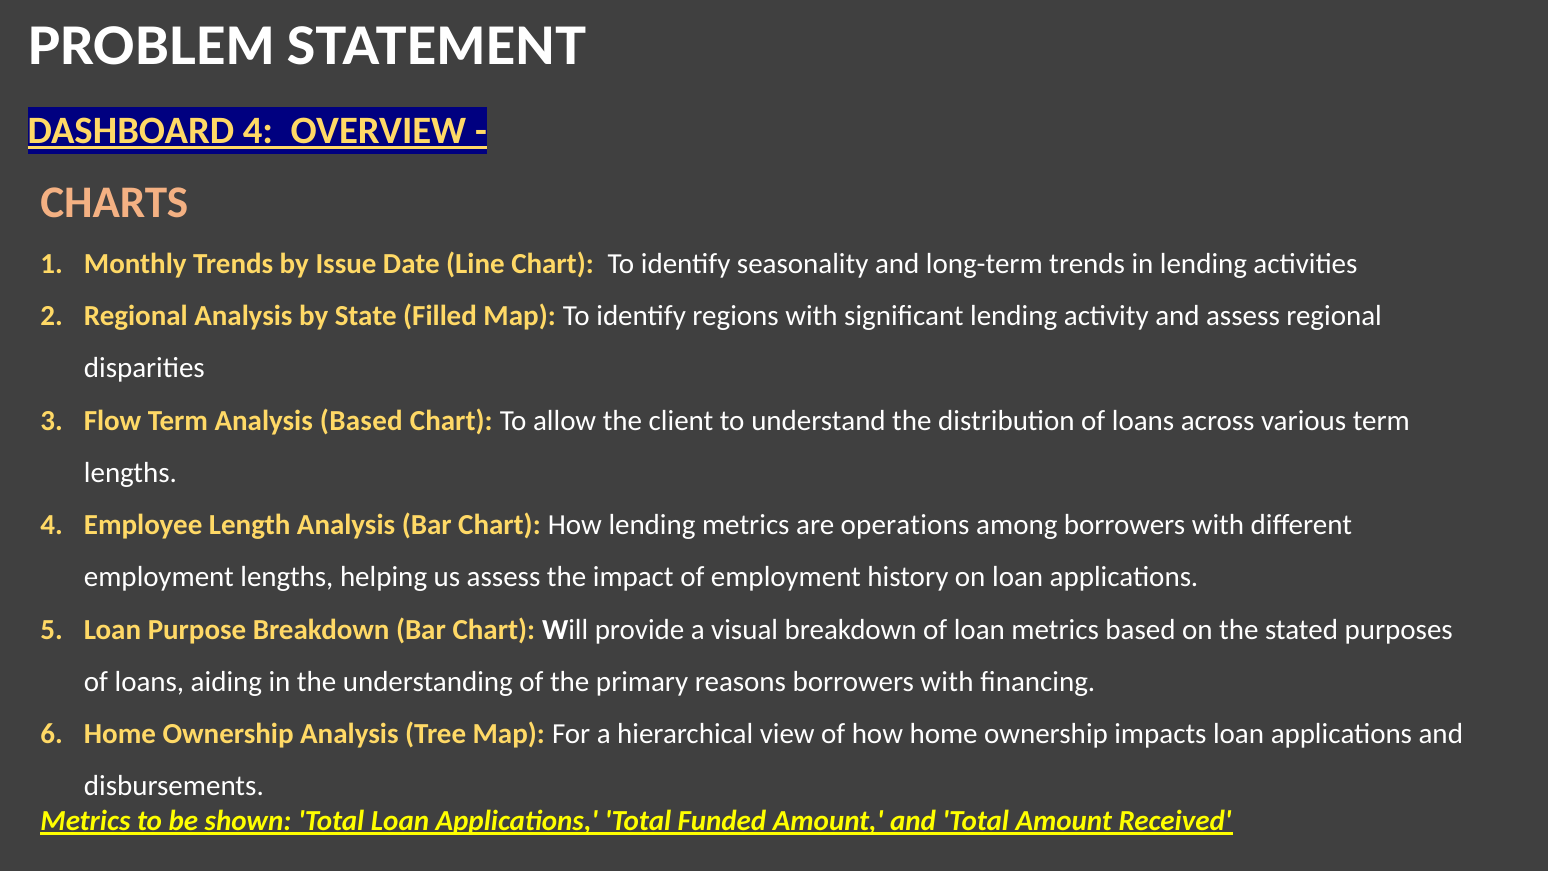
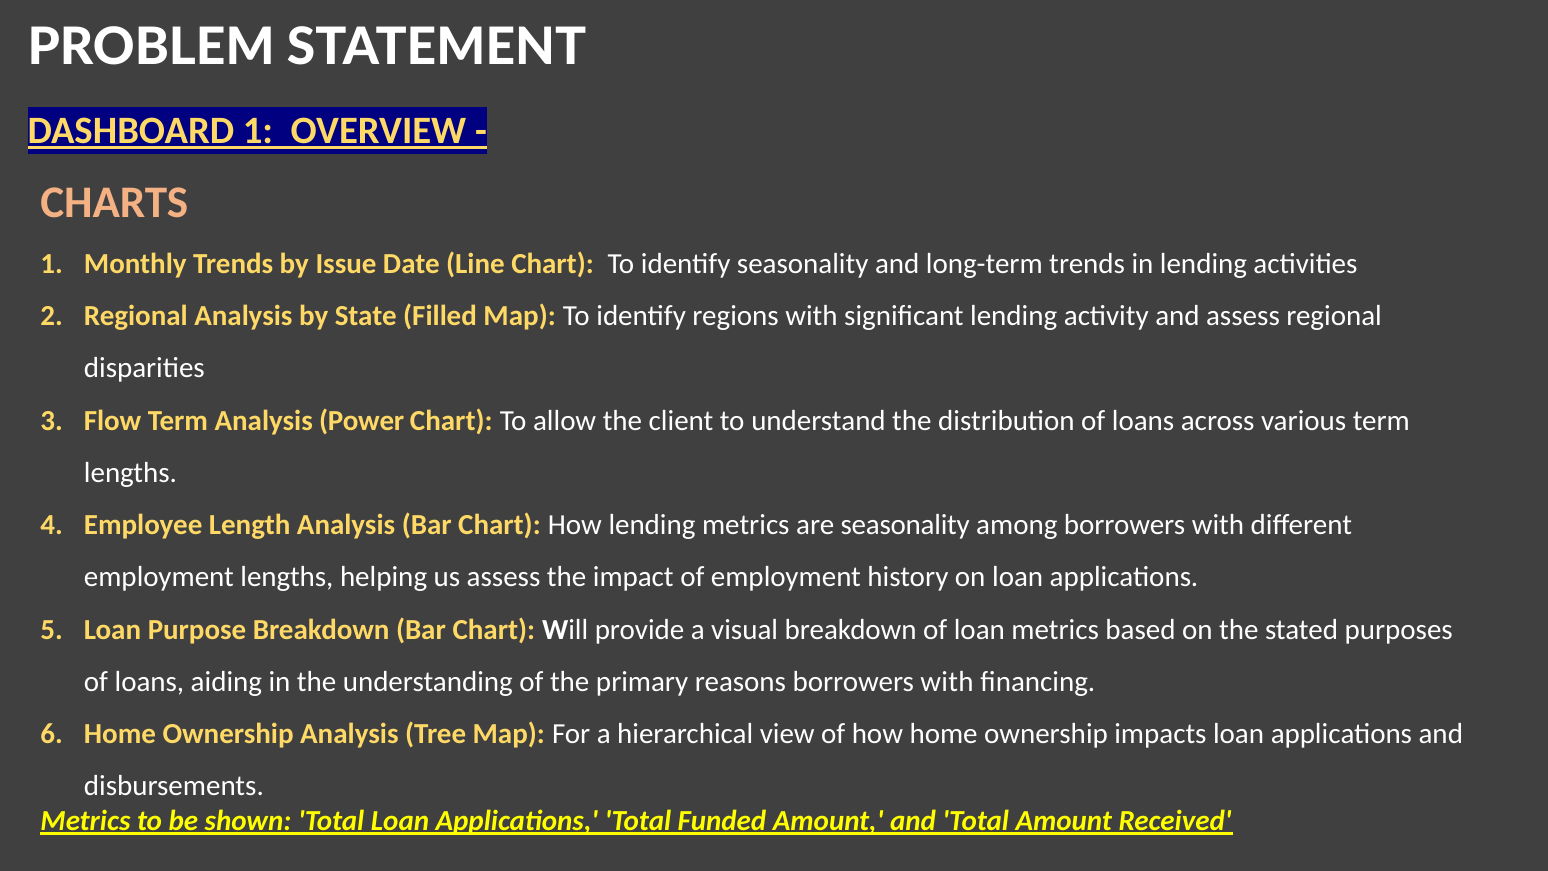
DASHBOARD 4: 4 -> 1 (258, 131)
Analysis Based: Based -> Power (362, 420)
are operations: operations -> seasonality (905, 525)
